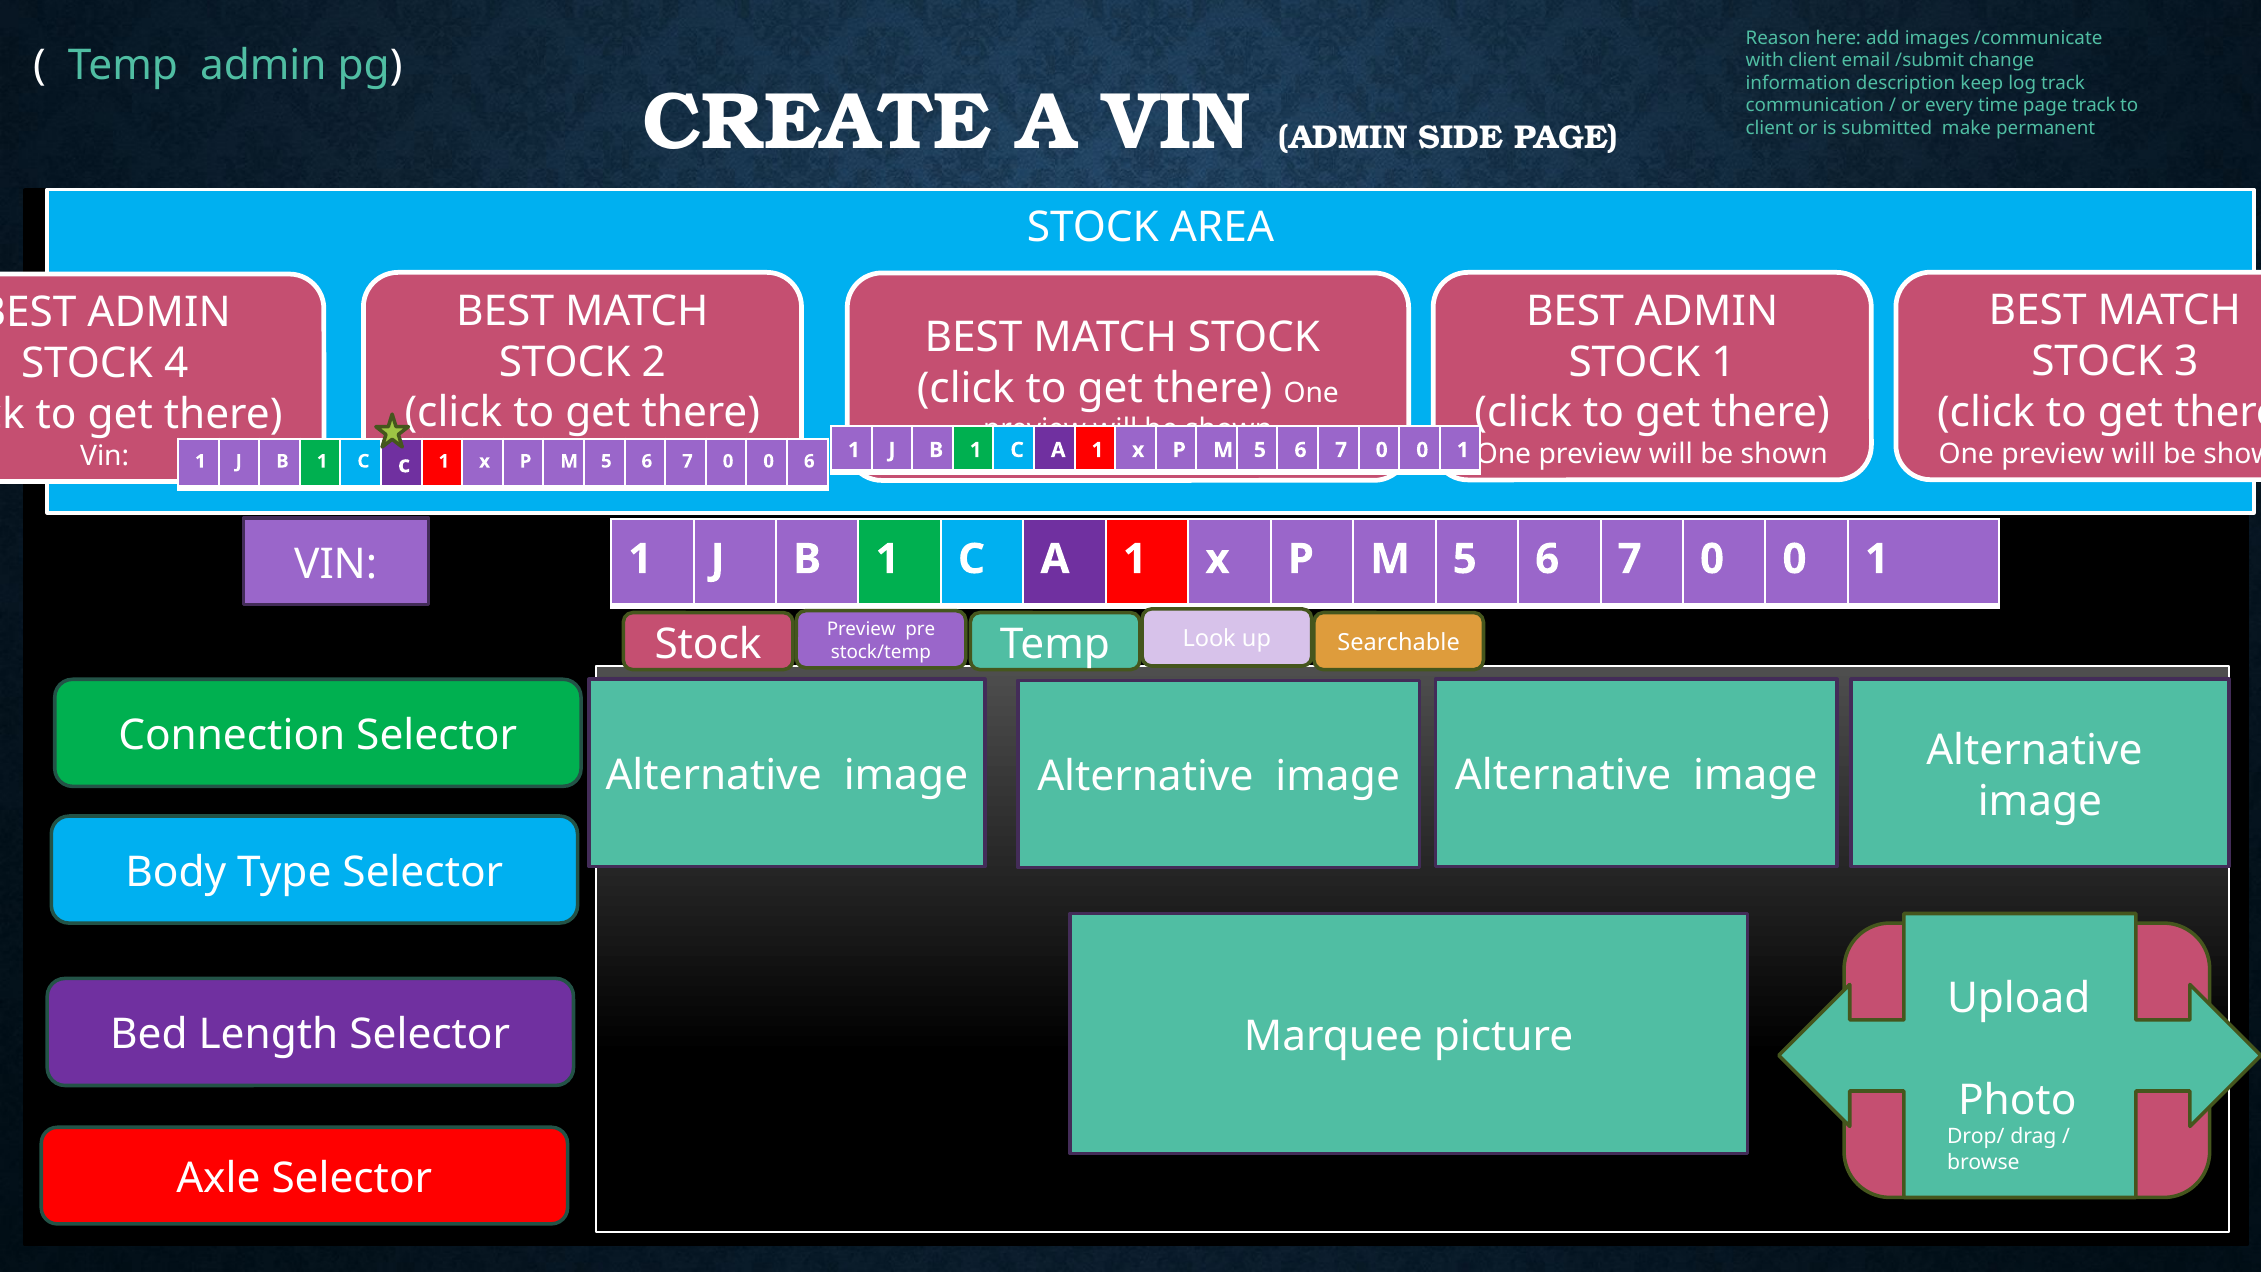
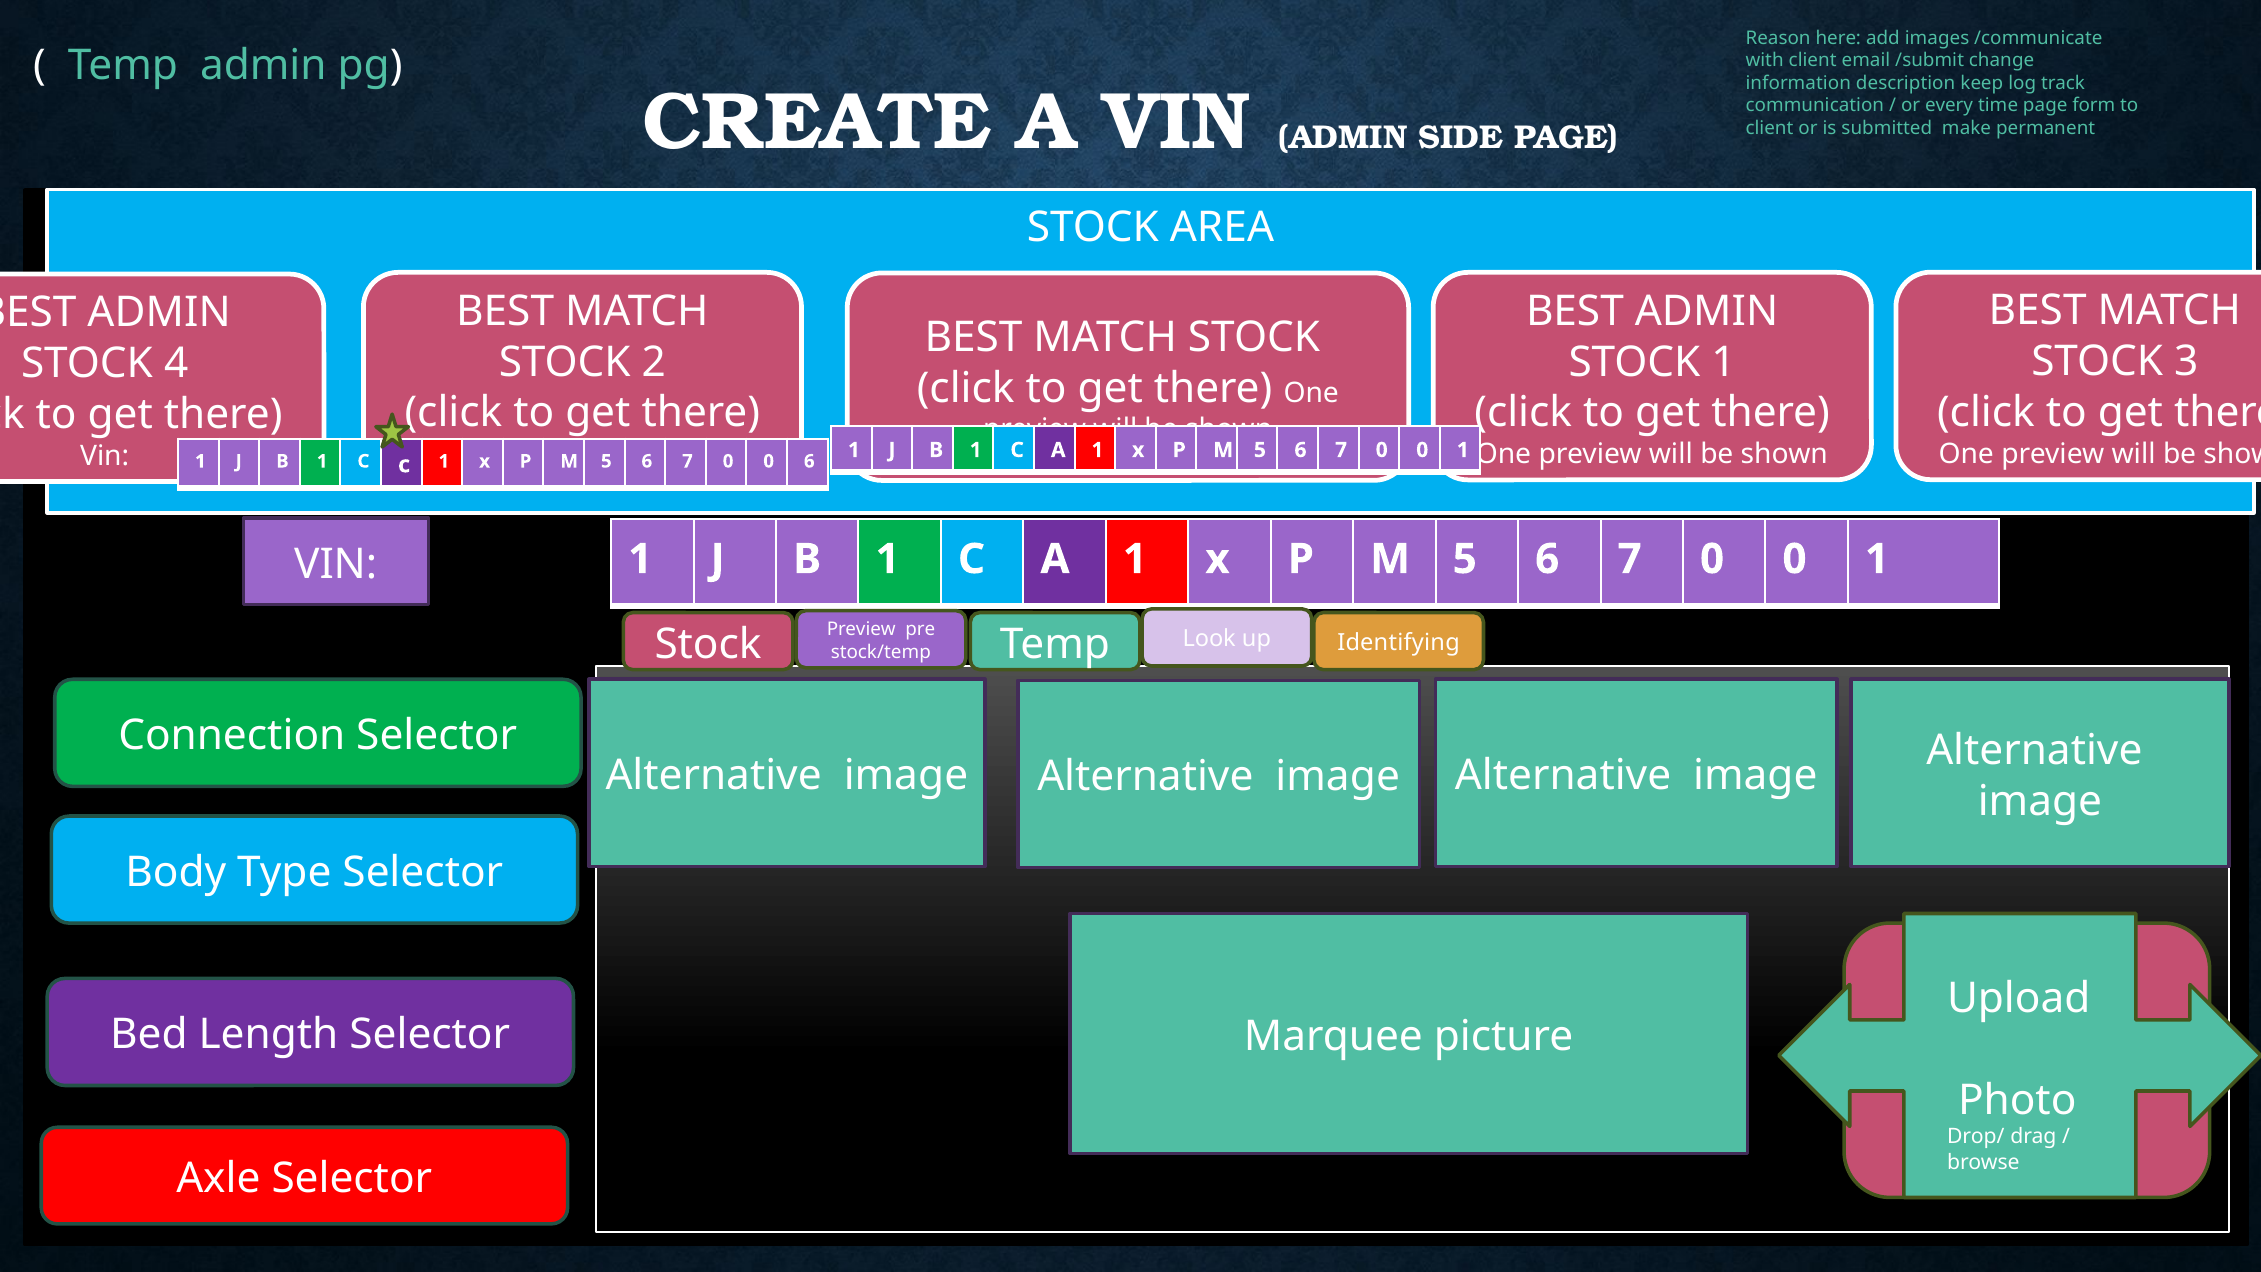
page track: track -> form (2094, 106)
Searchable: Searchable -> Identifying (1399, 643)
